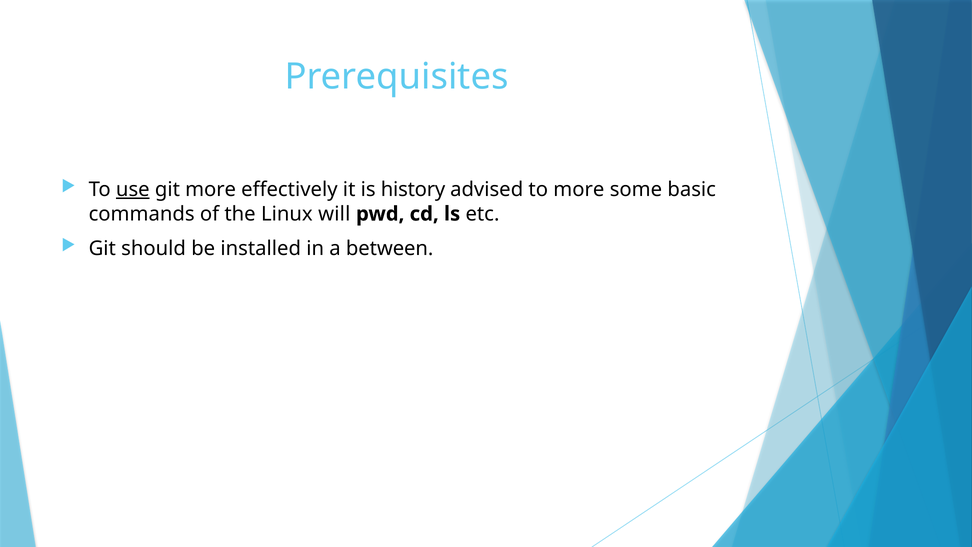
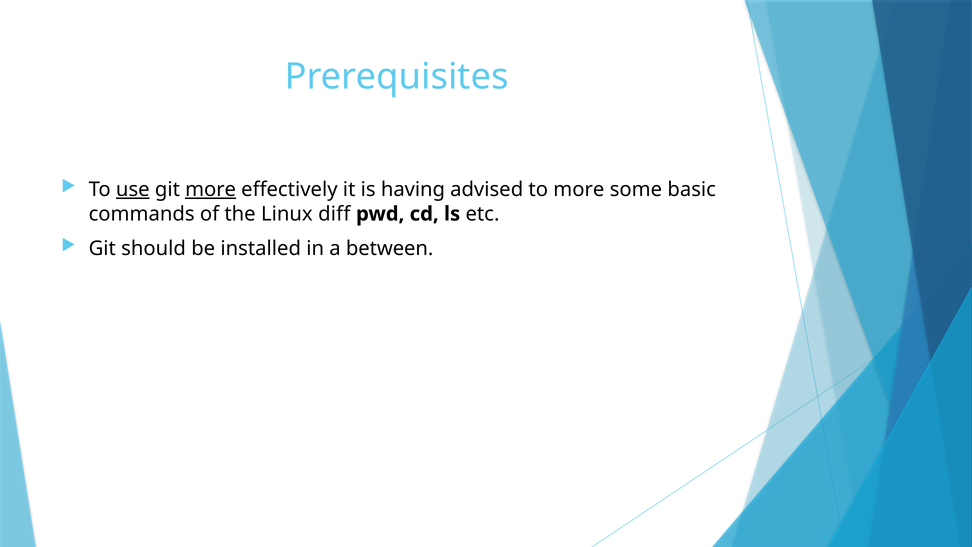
more underline: none -> present (211, 190)
history: history -> having (413, 190)
will: will -> diff (334, 214)
